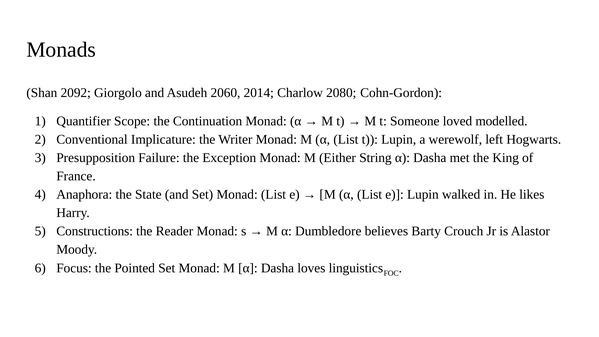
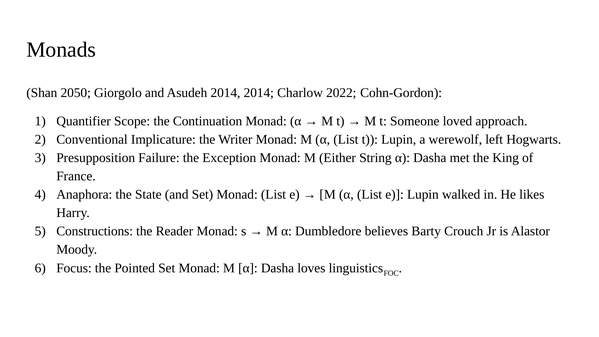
2092: 2092 -> 2050 (76, 93)
Asudeh 2060: 2060 -> 2014 (225, 93)
2080: 2080 -> 2022 (341, 93)
modelled: modelled -> approach (501, 121)
